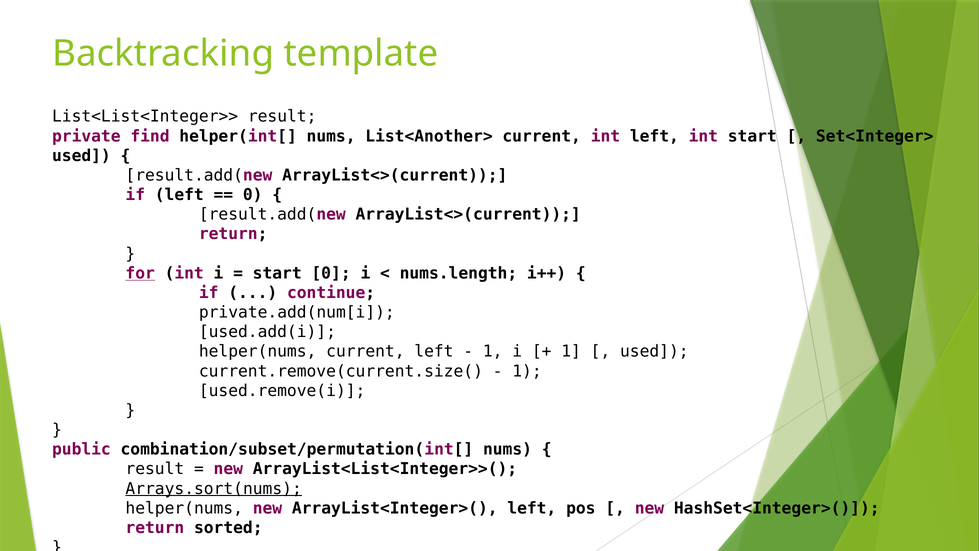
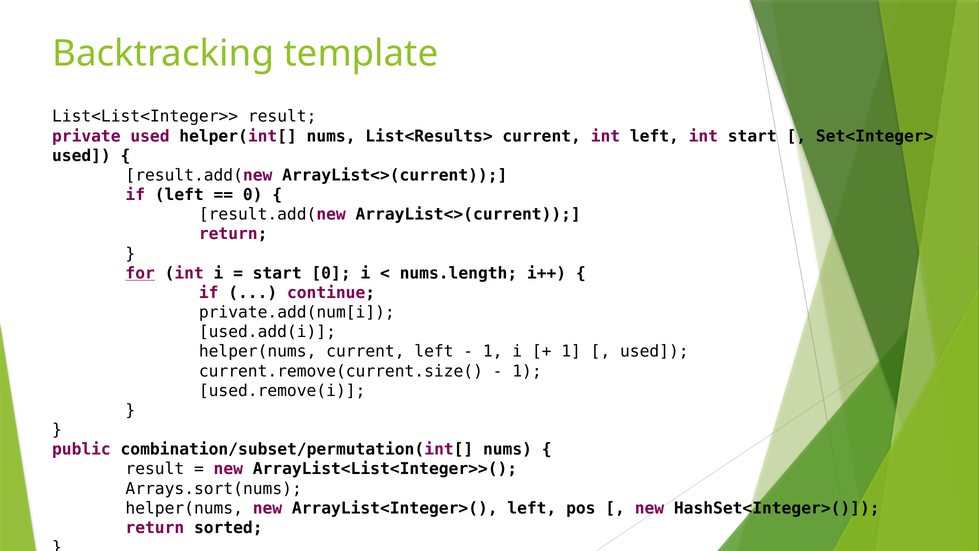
private find: find -> used (150, 136)
List<Another>: List<Another> -> List<Results> (429, 136)
Arrays.sort(nums underline: present -> none (214, 488)
